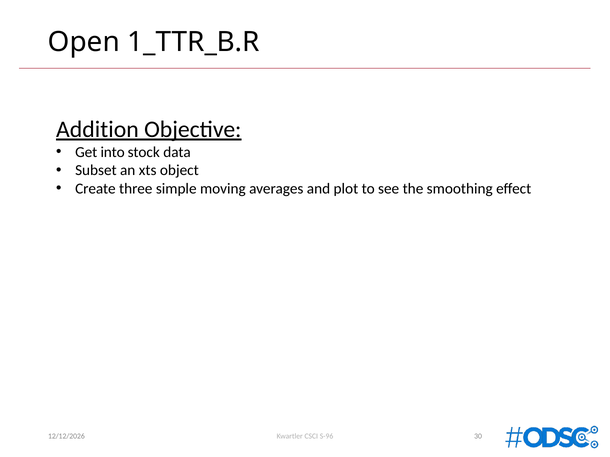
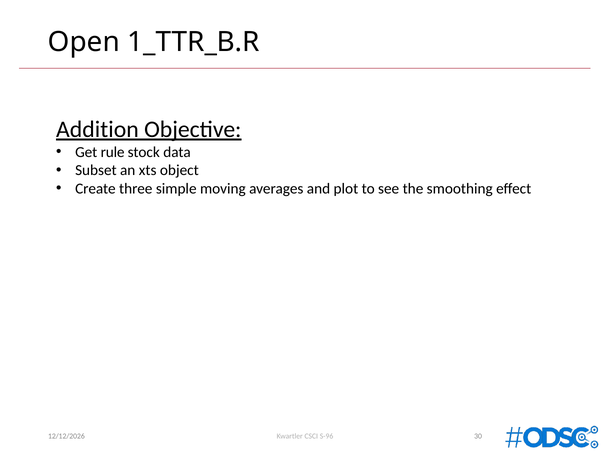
into: into -> rule (113, 152)
